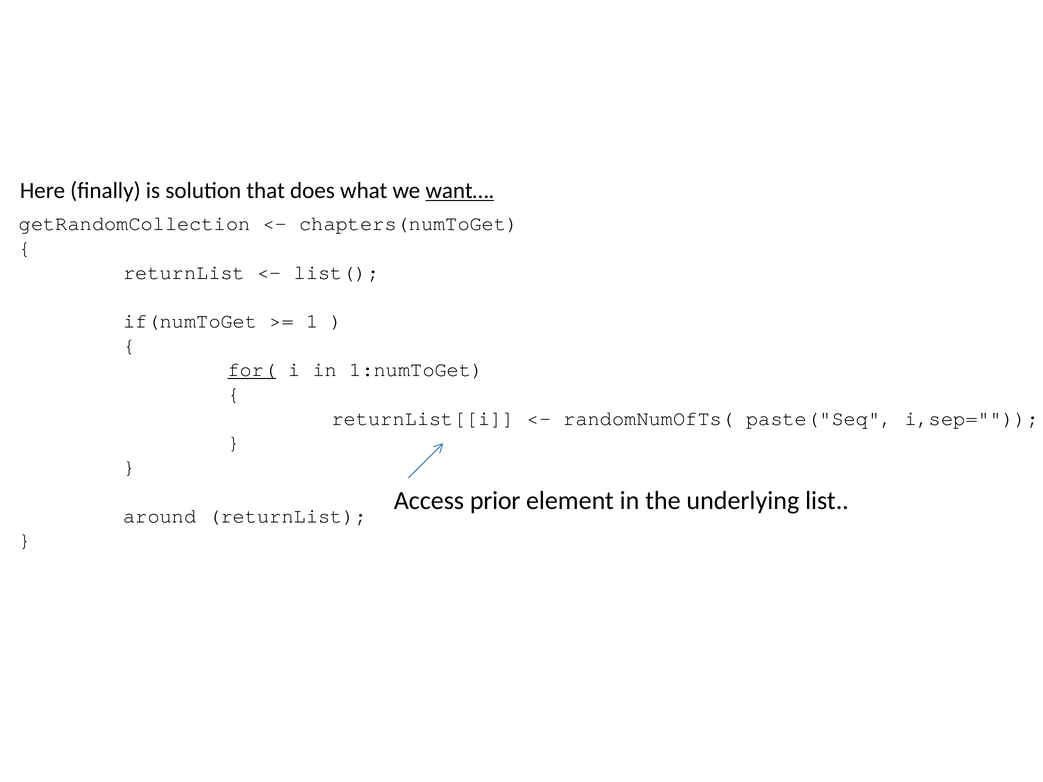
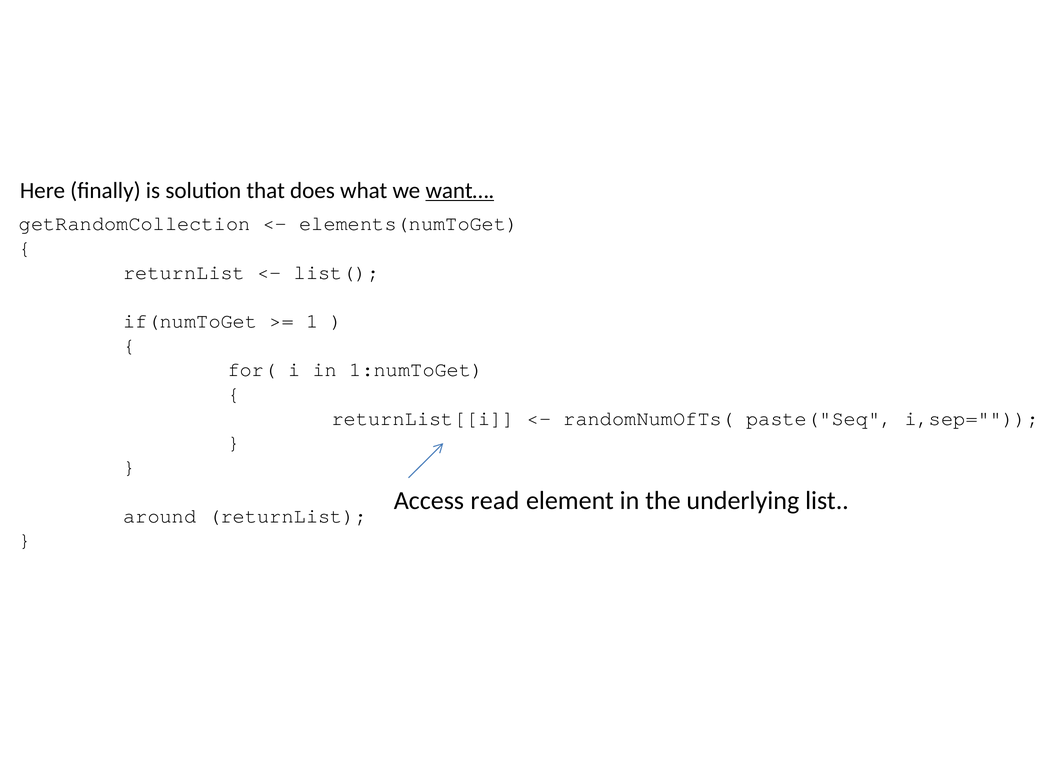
chapters(numToGet: chapters(numToGet -> elements(numToGet (409, 224)
for( underline: present -> none (252, 370)
prior: prior -> read (495, 501)
